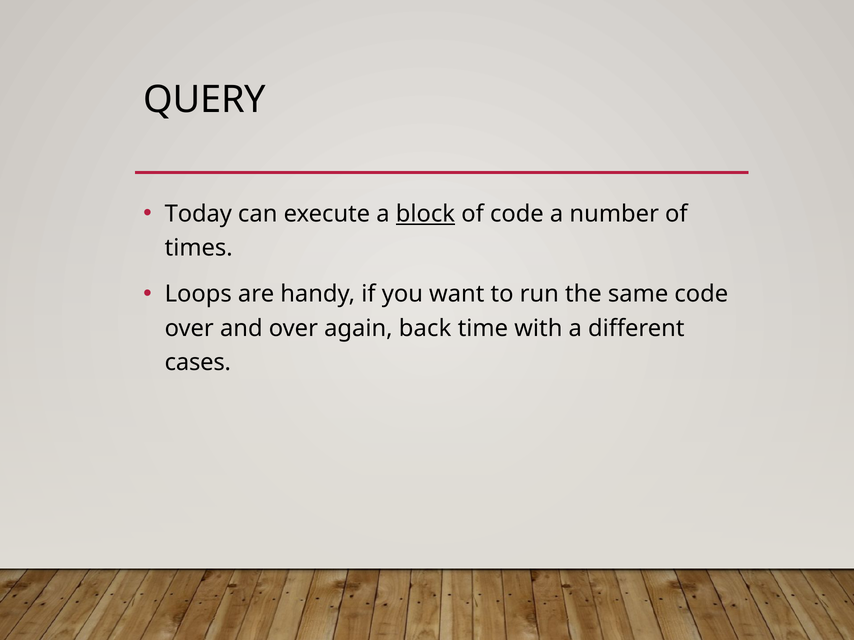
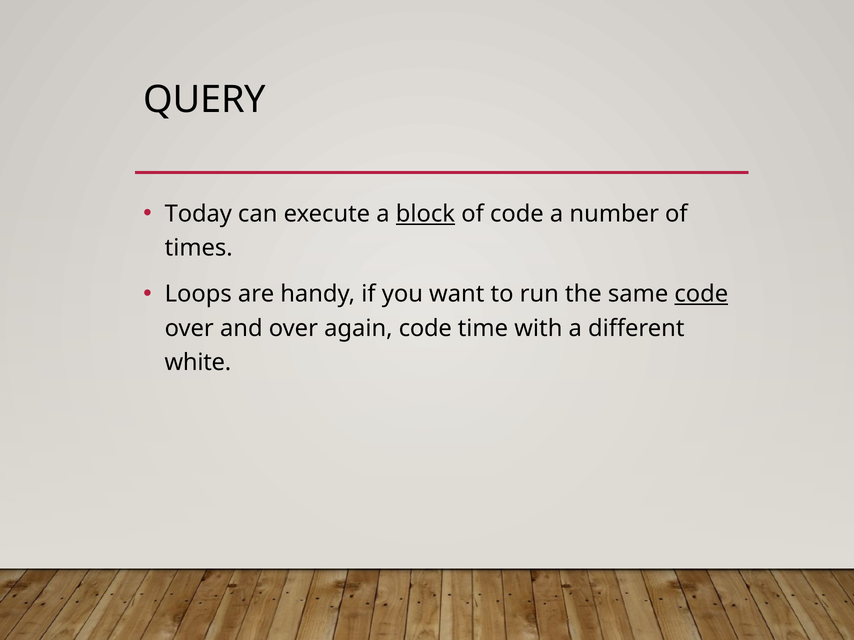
code underline: none -> present (701, 294)
again back: back -> code (425, 328)
cases: cases -> white (198, 363)
